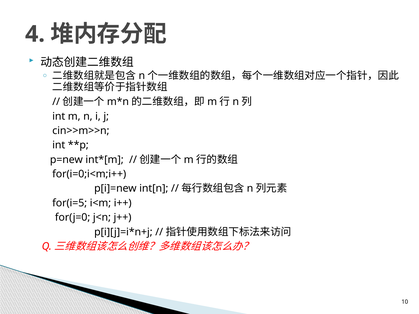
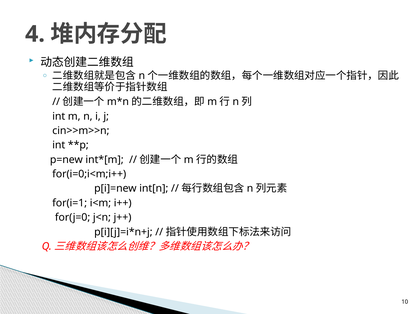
for(i=5: for(i=5 -> for(i=1 (70, 203)
